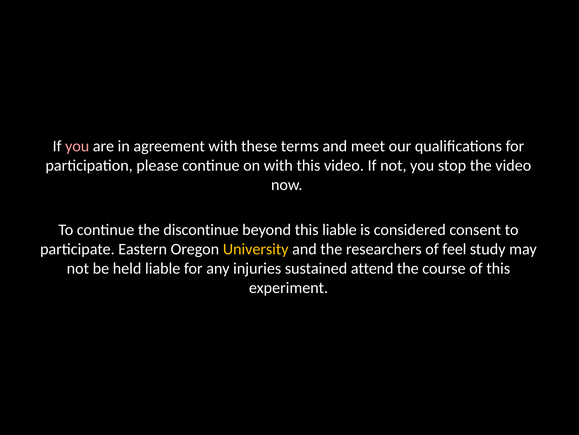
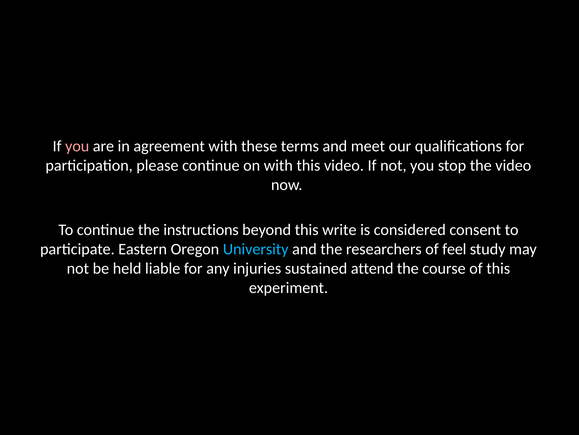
discontinue: discontinue -> instructions (201, 230)
this liable: liable -> write (339, 230)
University colour: yellow -> light blue (256, 249)
